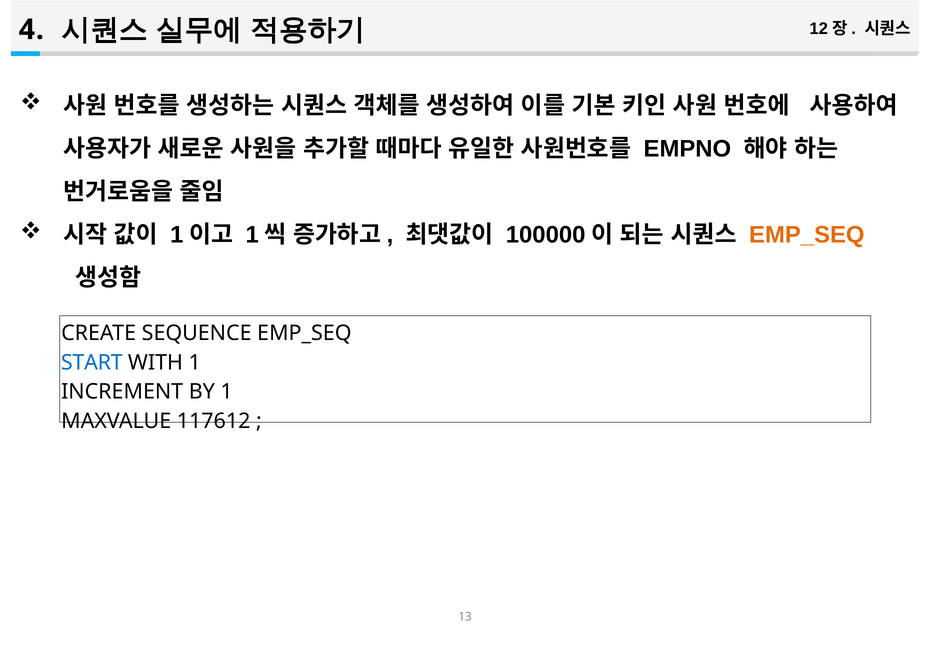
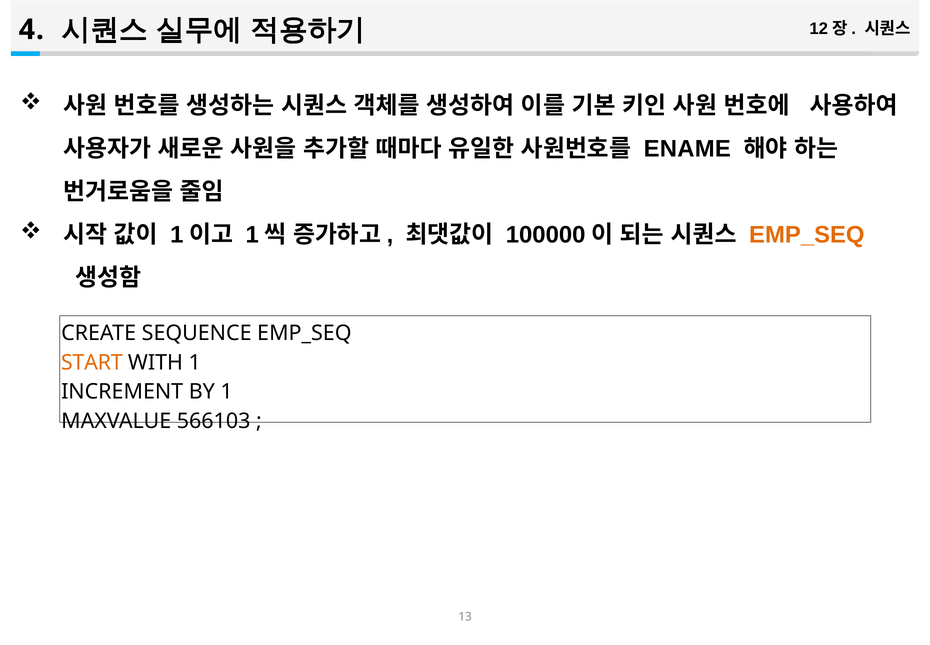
EMPNO: EMPNO -> ENAME (687, 148)
START colour: blue -> orange (92, 362)
117612: 117612 -> 566103 (214, 420)
